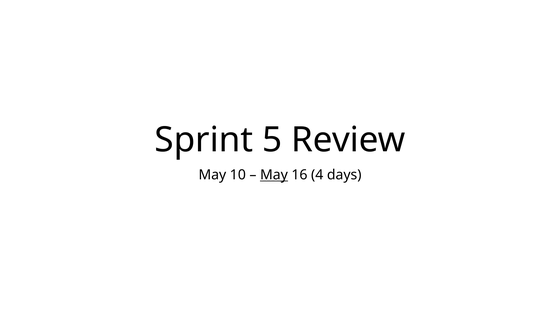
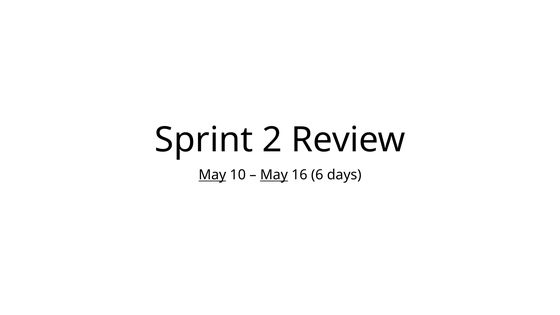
5: 5 -> 2 (272, 140)
May underline: none -> present (212, 175)
4: 4 -> 6 (317, 175)
